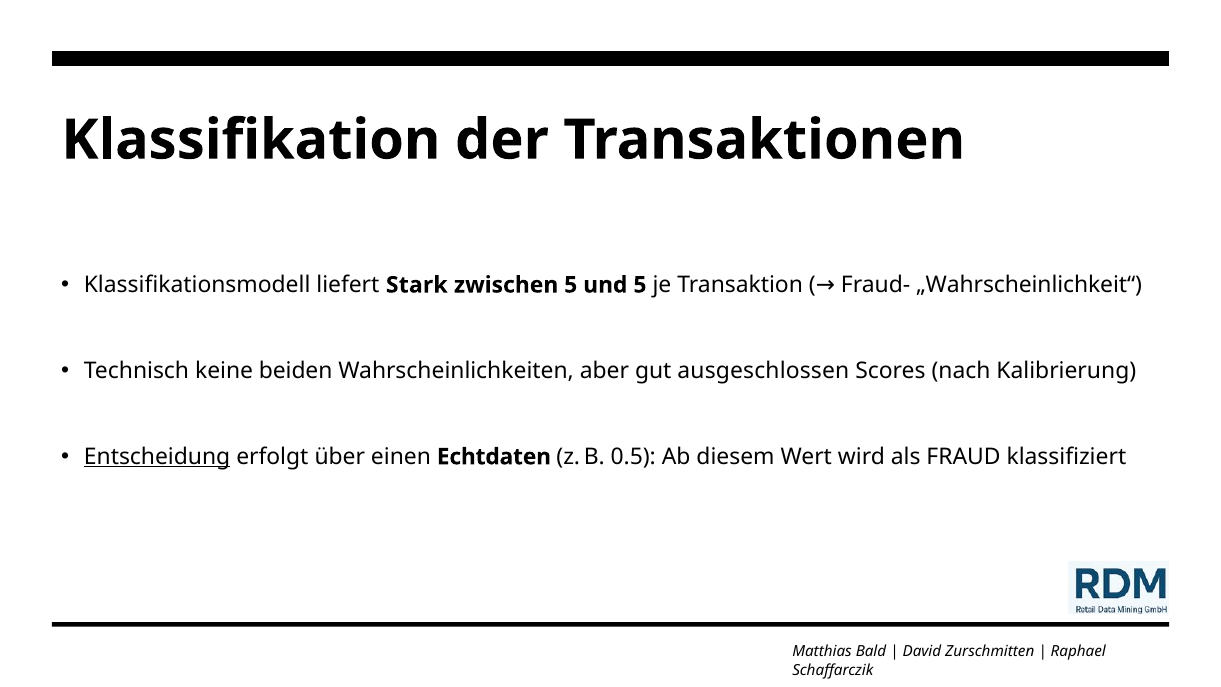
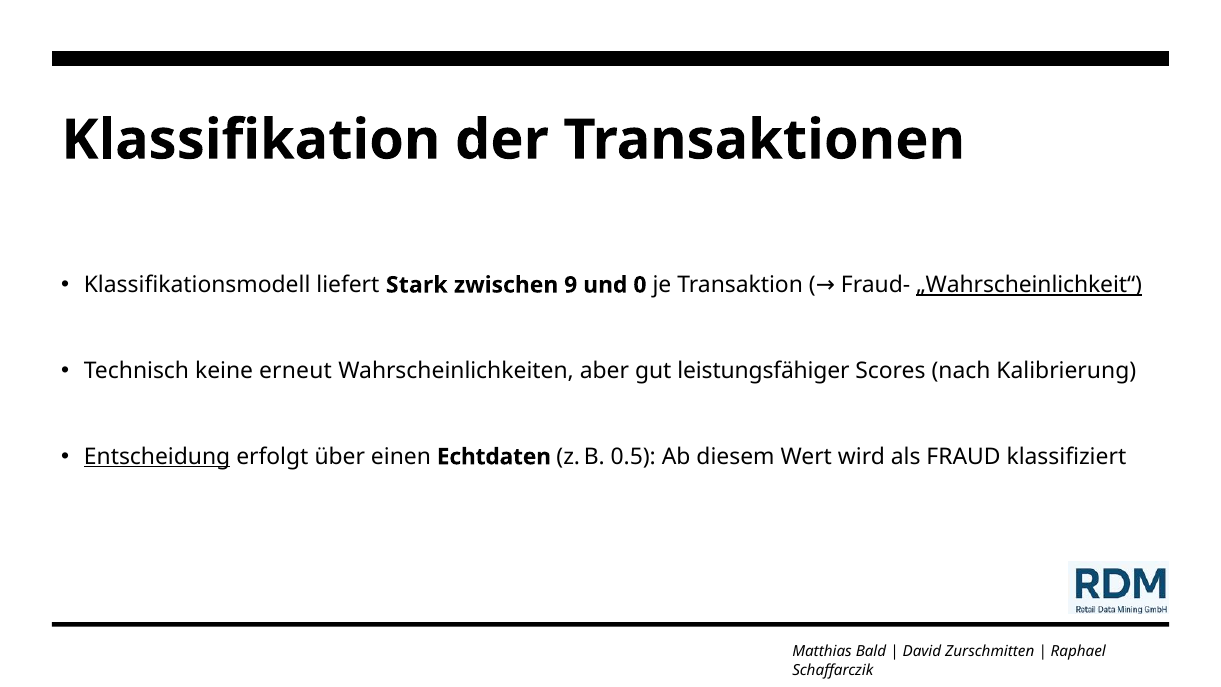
zwischen 5: 5 -> 9 (571, 285)
und 5: 5 -> 0 (640, 285)
„Wahrscheinlichkeit“ underline: none -> present (1029, 285)
beiden: beiden -> erneut (296, 371)
ausgeschlossen: ausgeschlossen -> leistungsfähiger (764, 371)
